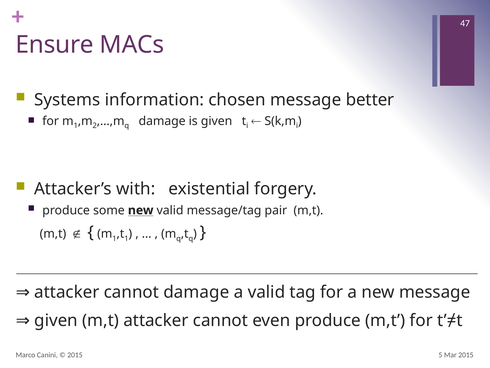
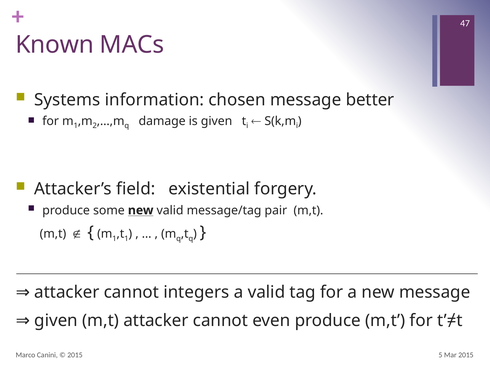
Ensure: Ensure -> Known (55, 45)
with: with -> field (136, 189)
cannot damage: damage -> integers (196, 292)
